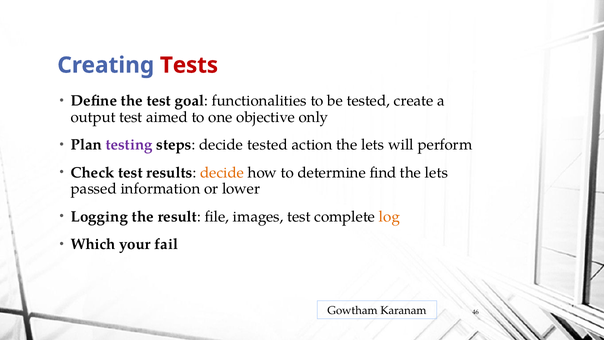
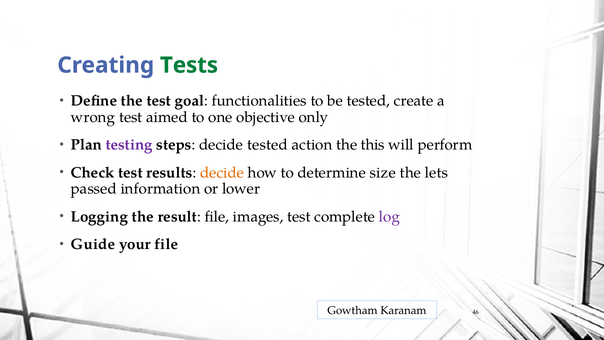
Tests colour: red -> green (189, 65)
output: output -> wrong (93, 117)
action the lets: lets -> this (373, 145)
find: find -> size (383, 173)
log colour: orange -> purple (390, 216)
Which: Which -> Guide (93, 244)
your fail: fail -> file (166, 244)
